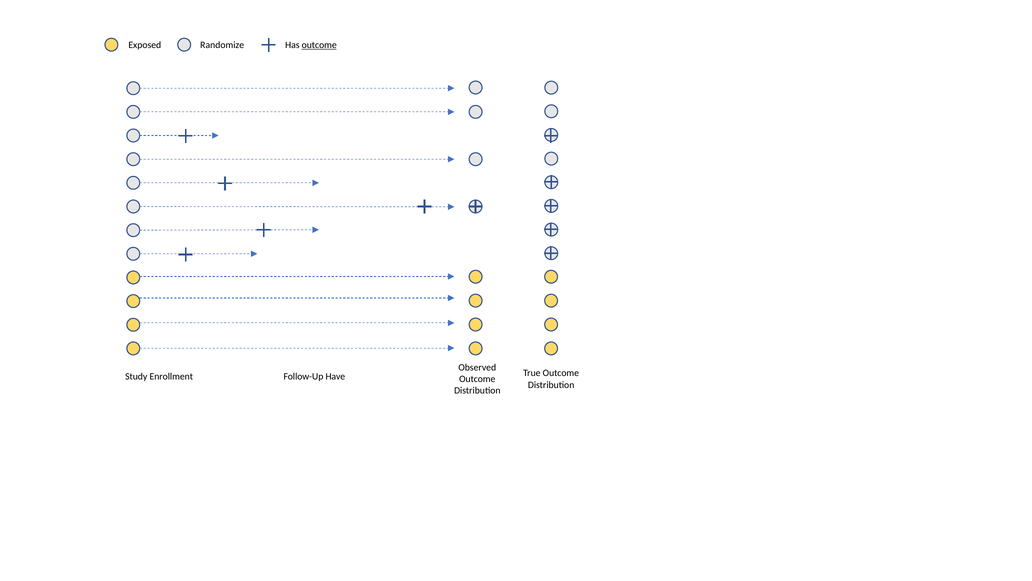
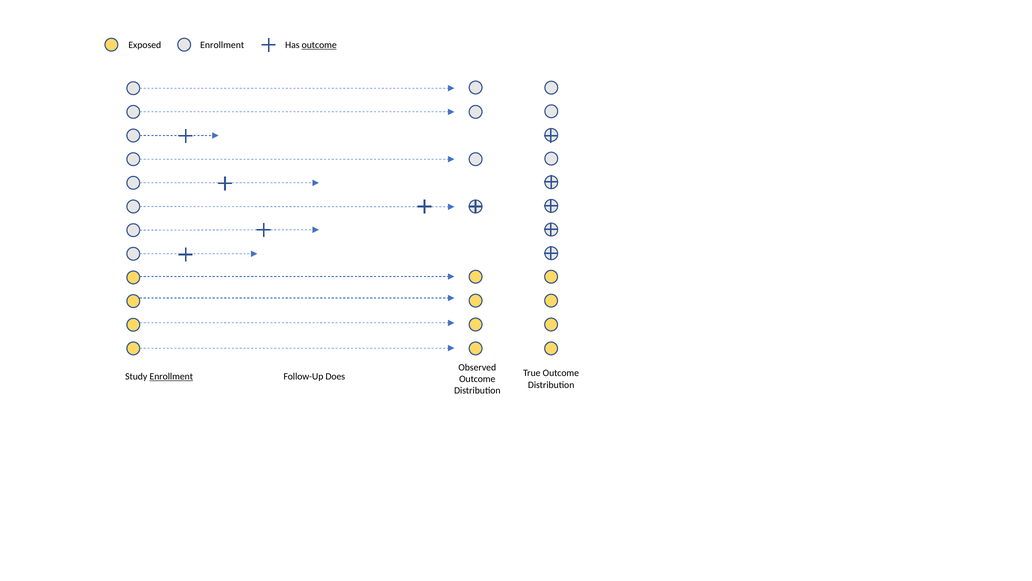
Exposed Randomize: Randomize -> Enrollment (222, 45)
Enrollment underline: none -> present (171, 376)
Have: Have -> Does (335, 376)
